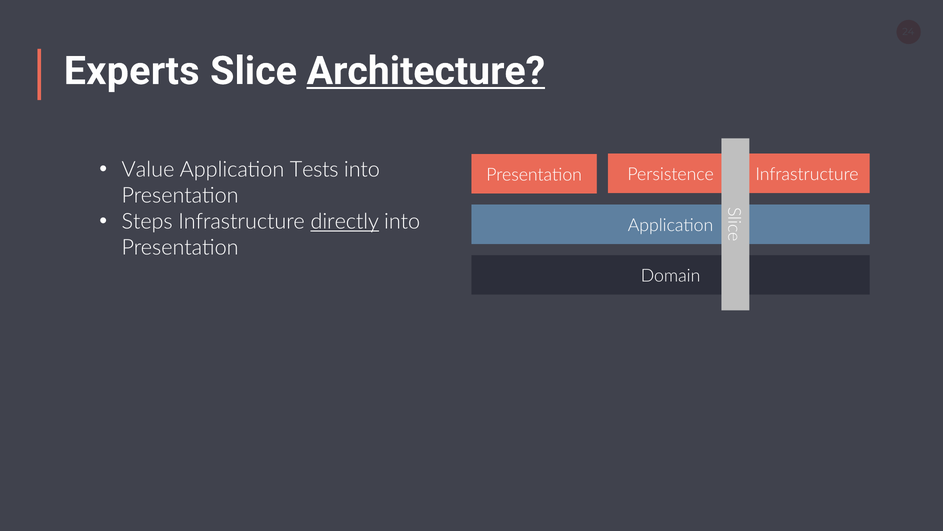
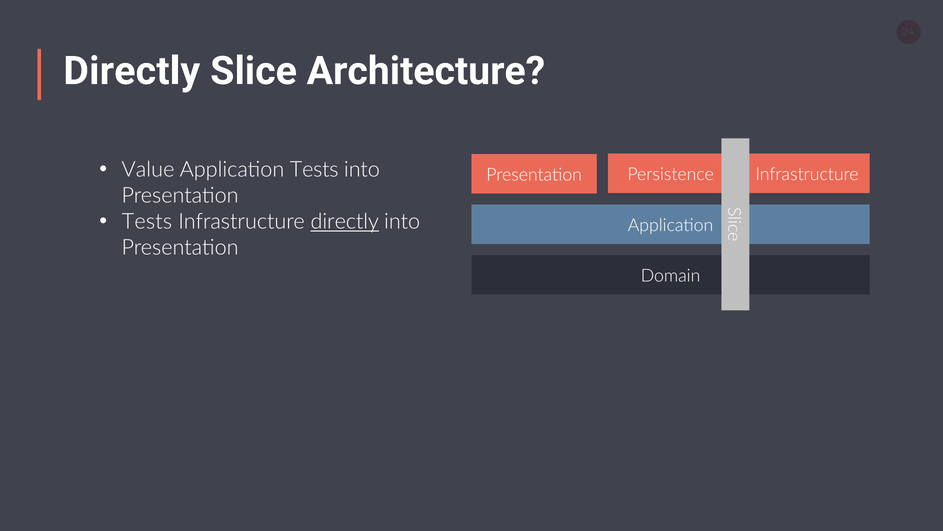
Experts: Experts -> Directly (132, 71)
Architecture underline: present -> none (426, 71)
Steps: Steps -> Tests (147, 222)
